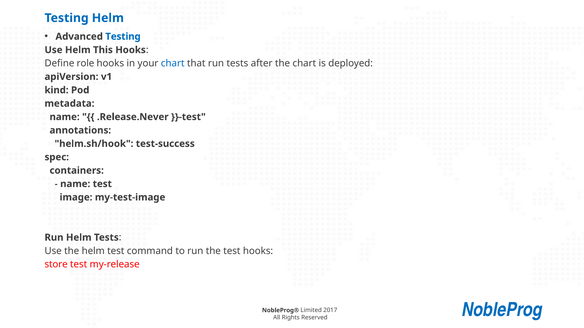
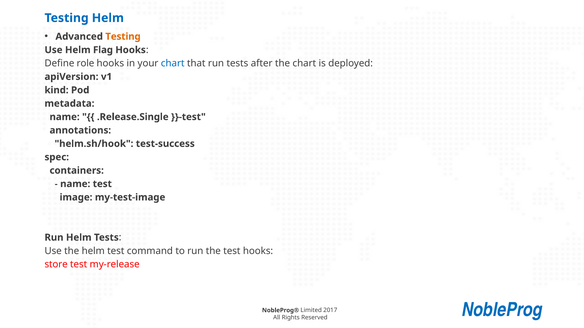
Testing colour: blue -> orange (123, 37)
This: This -> Flag (103, 50)
.Release.Never: .Release.Never -> .Release.Single (133, 117)
